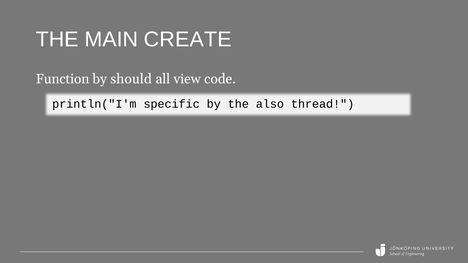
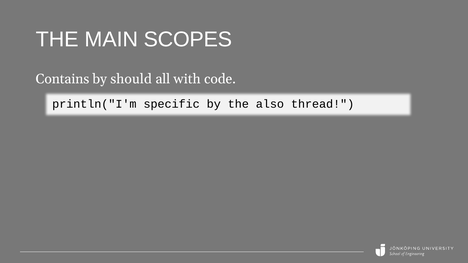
CREATE: CREATE -> SCOPES (188, 39)
Function: Function -> Contains (62, 79)
view: view -> with (187, 79)
